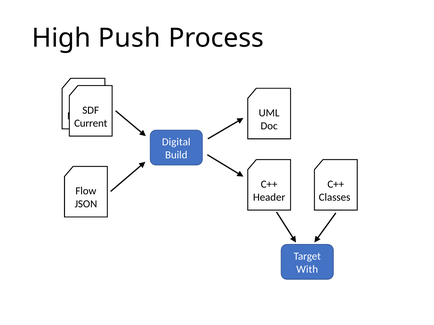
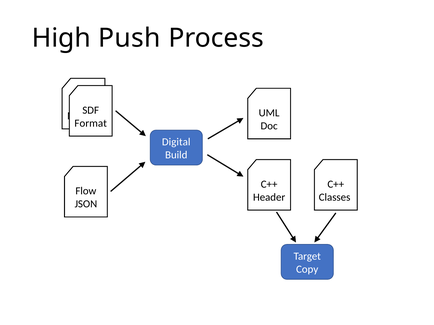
Current: Current -> Format (91, 123)
With: With -> Copy (307, 270)
